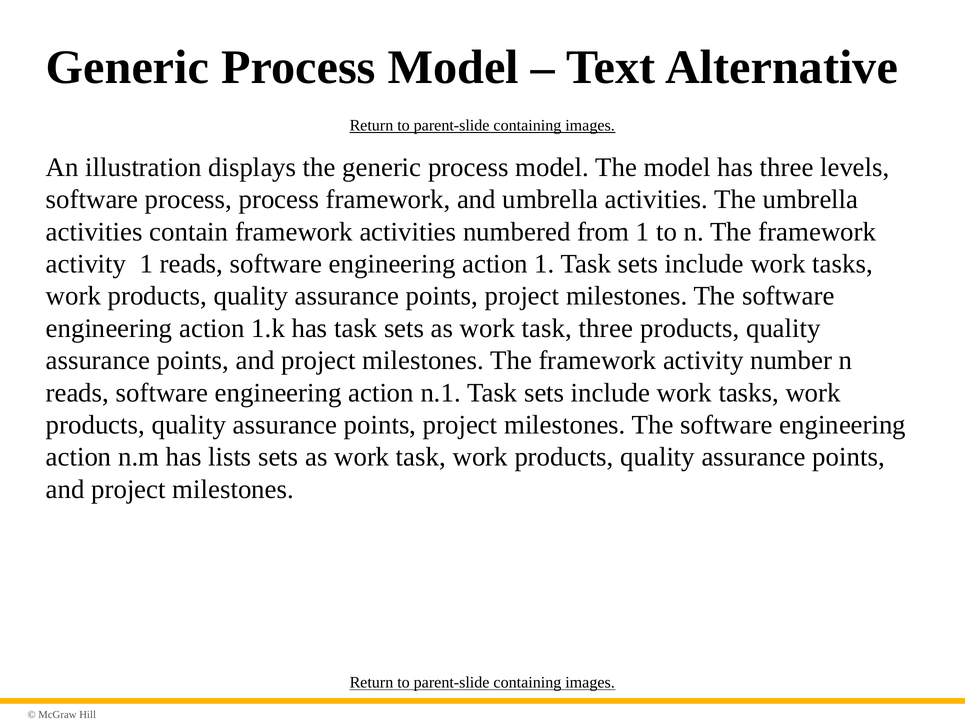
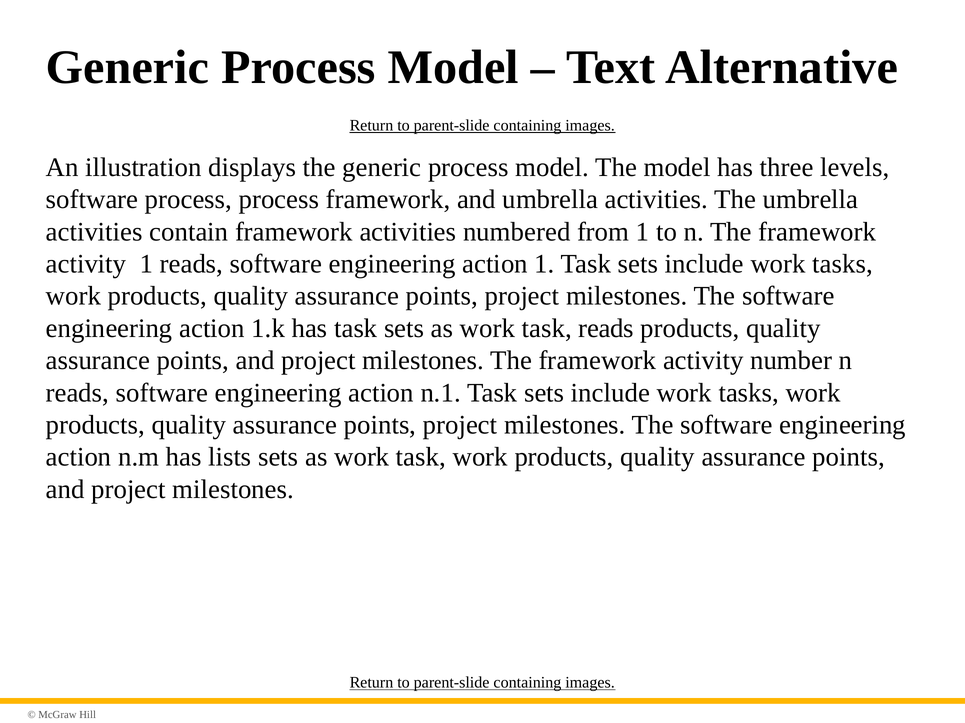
task three: three -> reads (606, 329)
